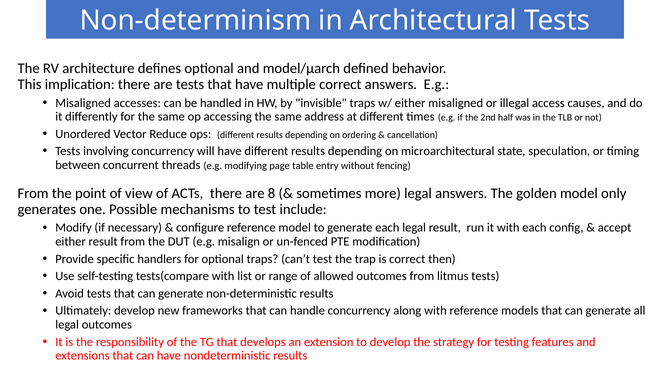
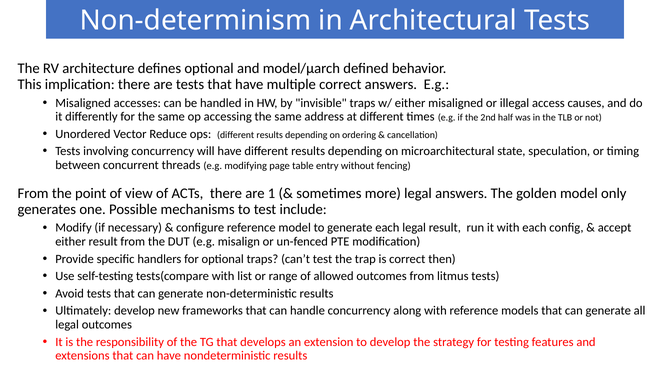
8: 8 -> 1 (272, 193)
